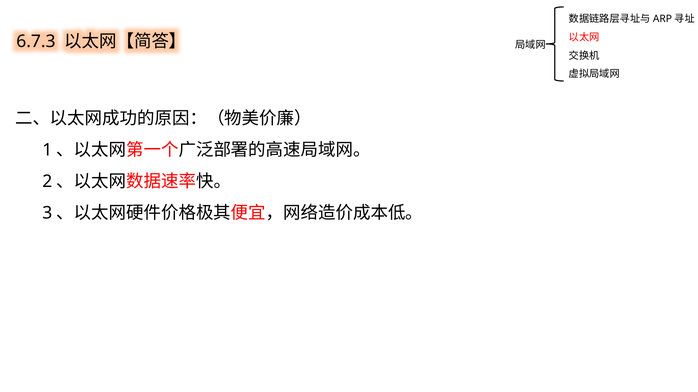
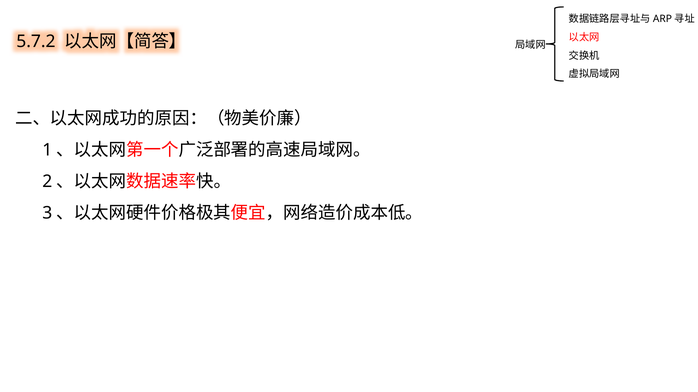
6.7.3: 6.7.3 -> 5.7.2 (36, 41)
